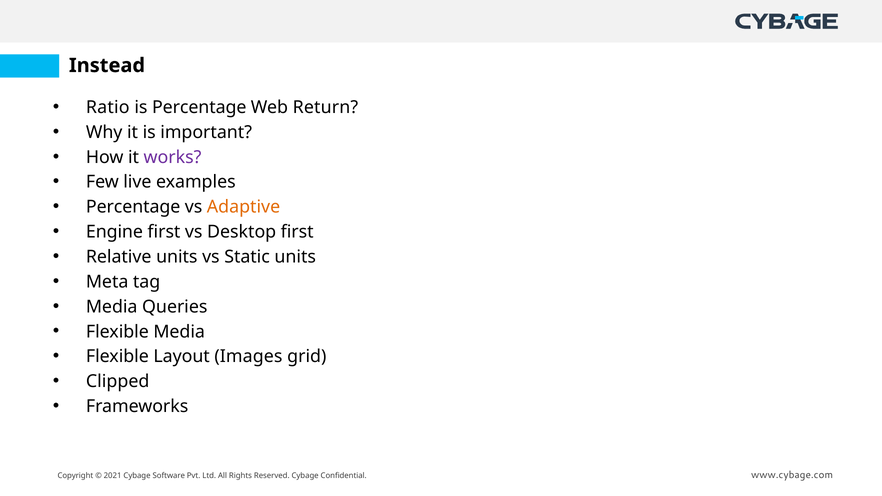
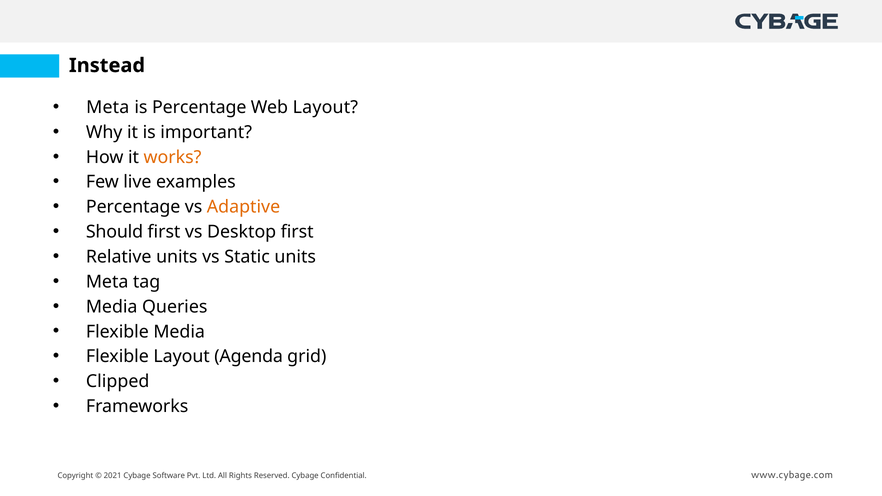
Ratio: Ratio -> Meta (108, 107)
Web Return: Return -> Layout (325, 107)
works colour: purple -> orange (172, 157)
Engine: Engine -> Should (114, 232)
Images: Images -> Agenda (249, 357)
